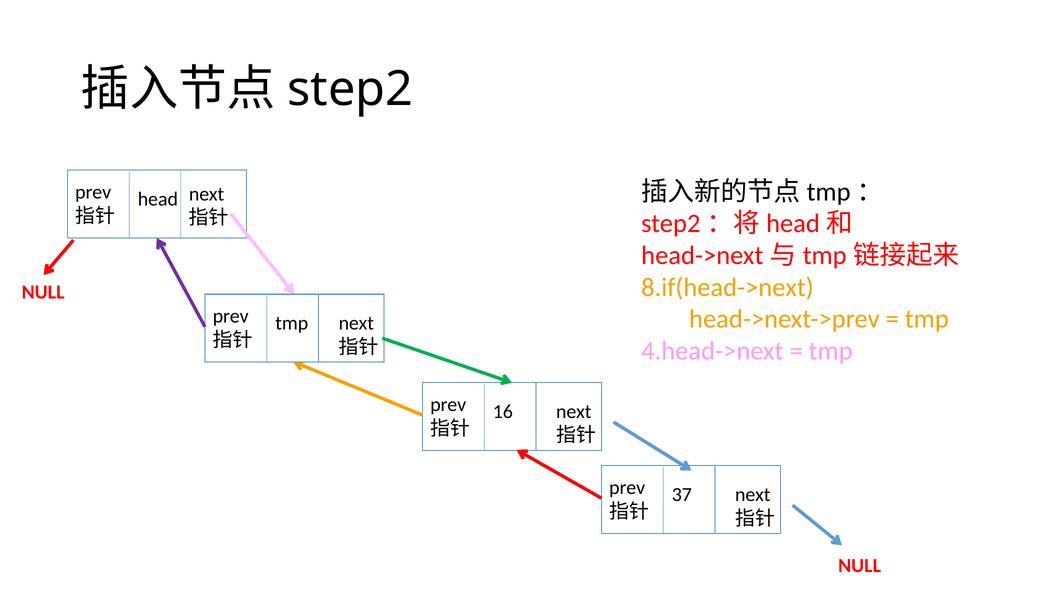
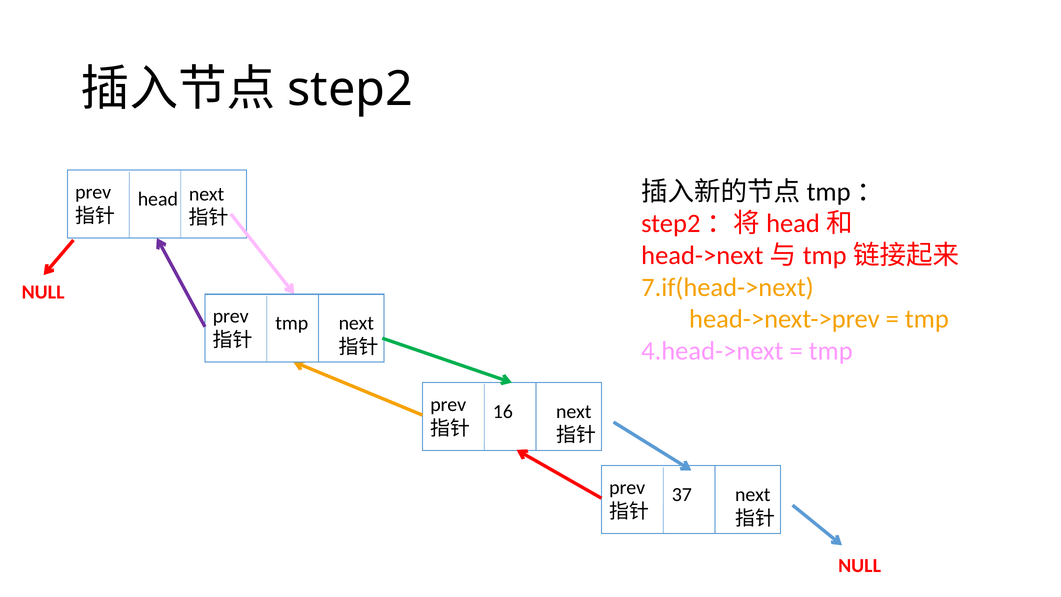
8.if(head->next: 8.if(head->next -> 7.if(head->next (727, 287)
